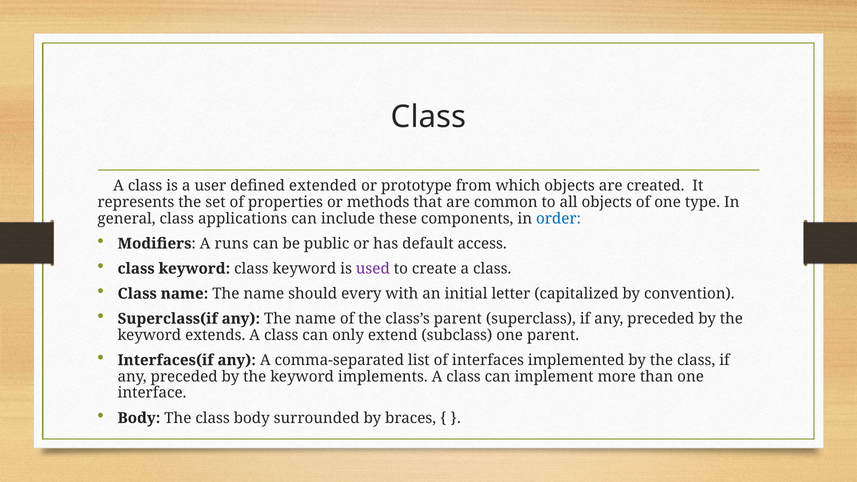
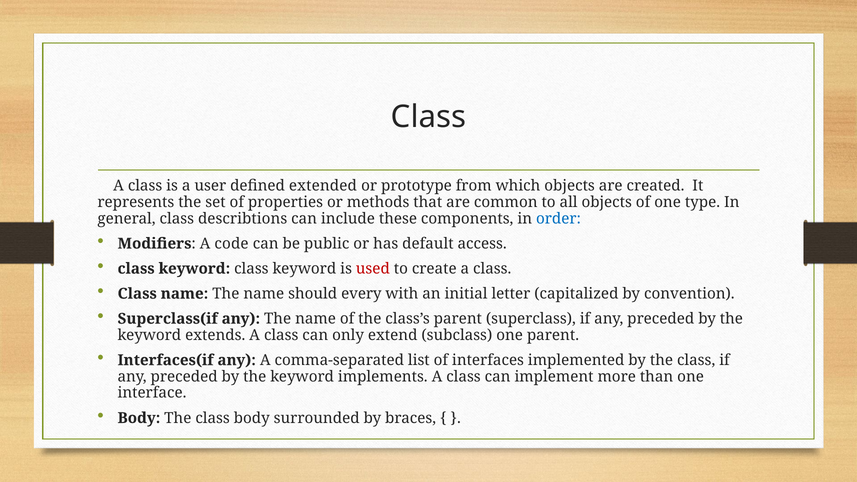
applications: applications -> describtions (243, 219)
runs: runs -> code (232, 244)
used colour: purple -> red (373, 269)
